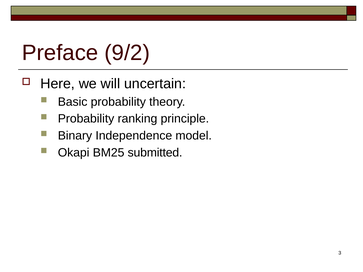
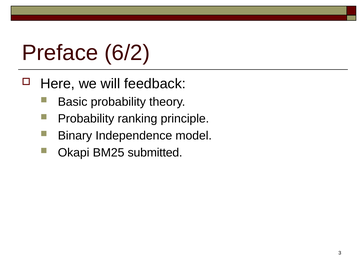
9/2: 9/2 -> 6/2 (127, 53)
uncertain: uncertain -> feedback (155, 84)
